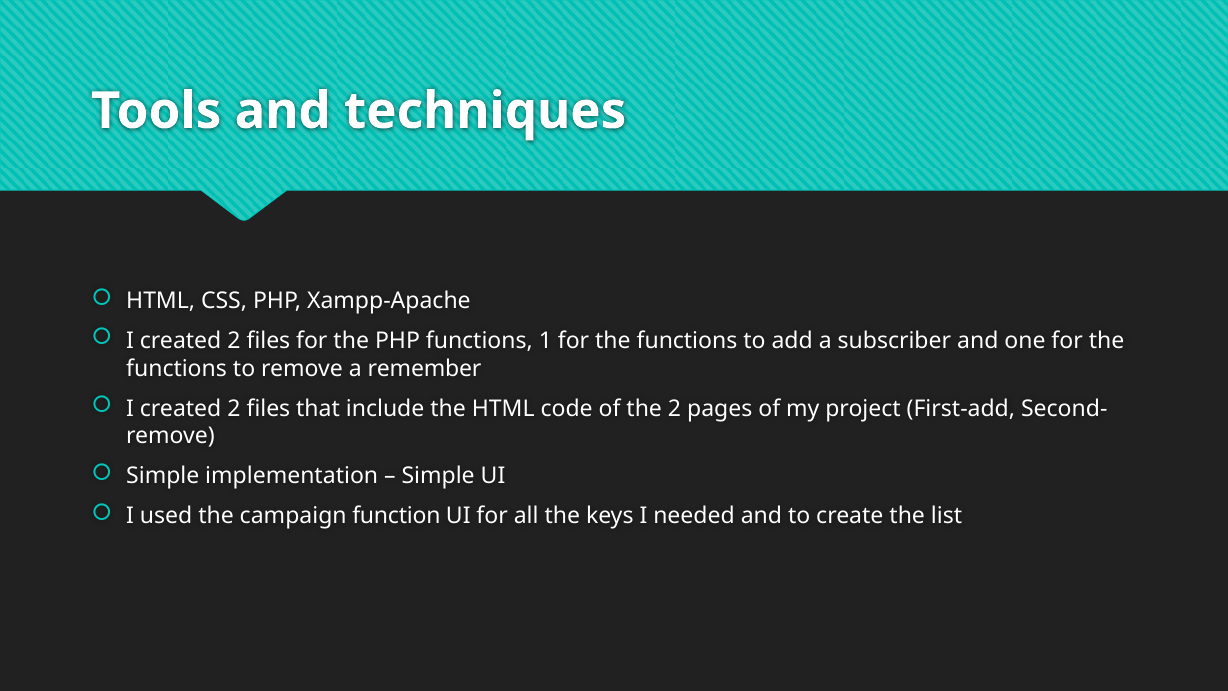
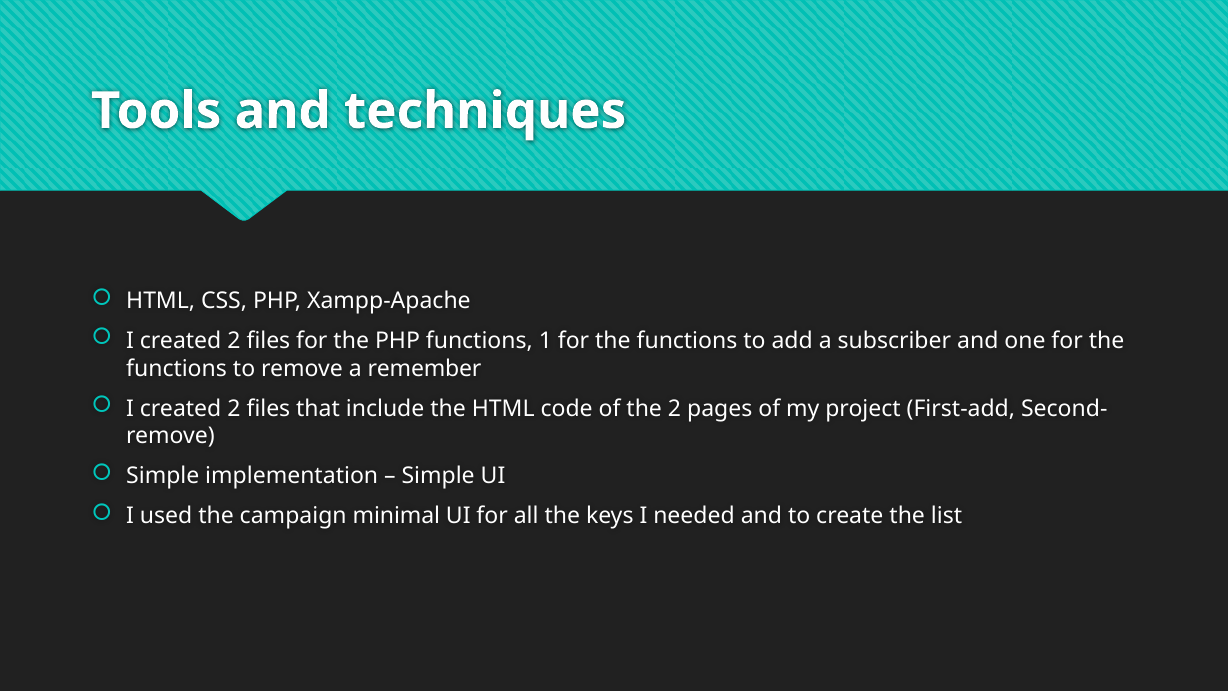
function: function -> minimal (396, 516)
